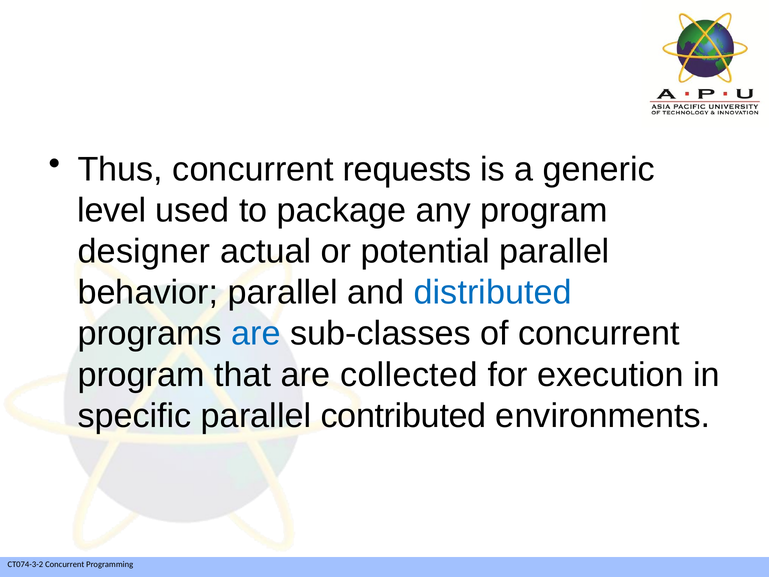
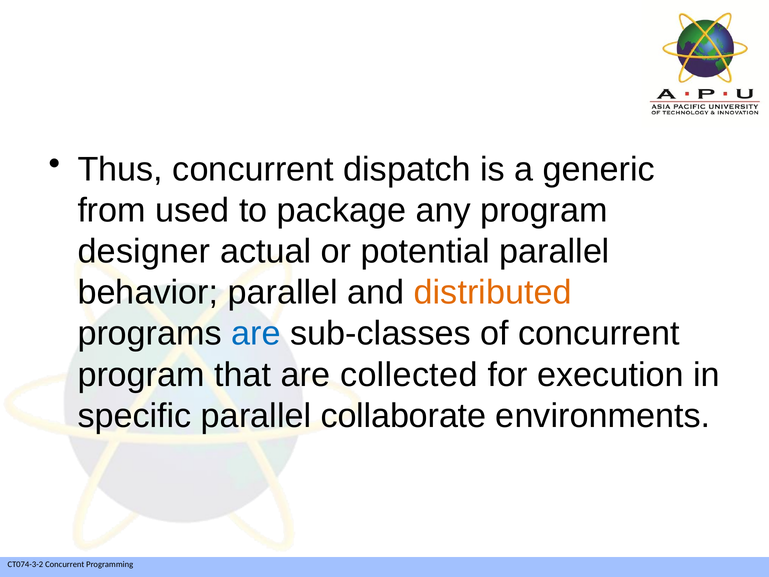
requests: requests -> dispatch (407, 169)
level: level -> from (112, 210)
distributed colour: blue -> orange (493, 293)
contributed: contributed -> collaborate (403, 416)
